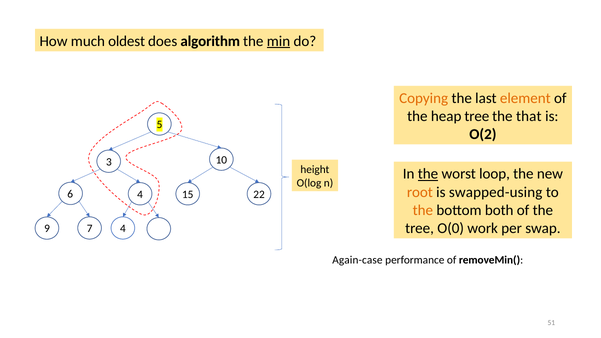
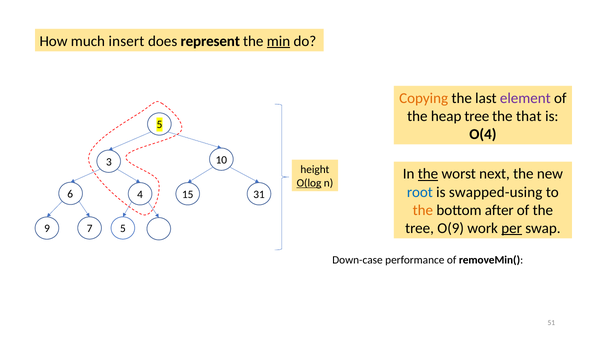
oldest: oldest -> insert (126, 41)
algorithm: algorithm -> represent (210, 41)
element colour: orange -> purple (525, 98)
O(2: O(2 -> O(4 (483, 134)
loop: loop -> next (495, 174)
O(log underline: none -> present (309, 183)
root colour: orange -> blue (420, 192)
22: 22 -> 31 (259, 194)
both: both -> after (499, 210)
O(0: O(0 -> O(9 (451, 228)
per underline: none -> present (512, 228)
7 4: 4 -> 5 (123, 229)
Again-case: Again-case -> Down-case (357, 260)
